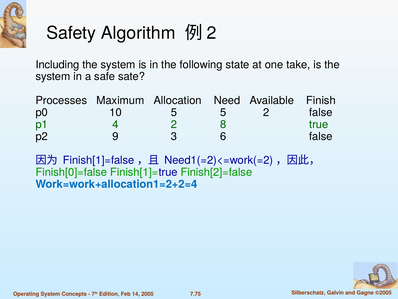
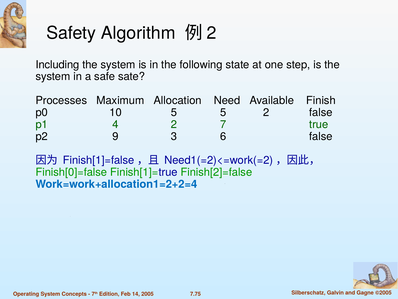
take: take -> step (298, 64)
8: 8 -> 7 (223, 124)
